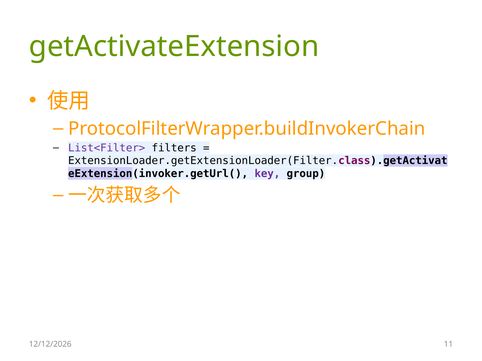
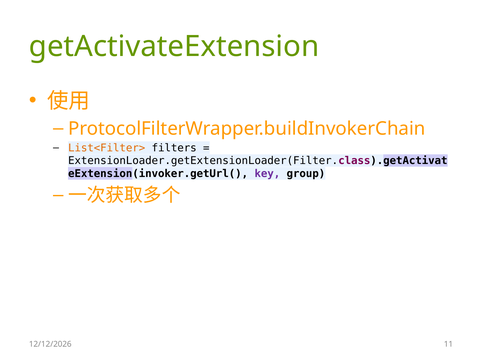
List<Filter> colour: purple -> orange (107, 148)
